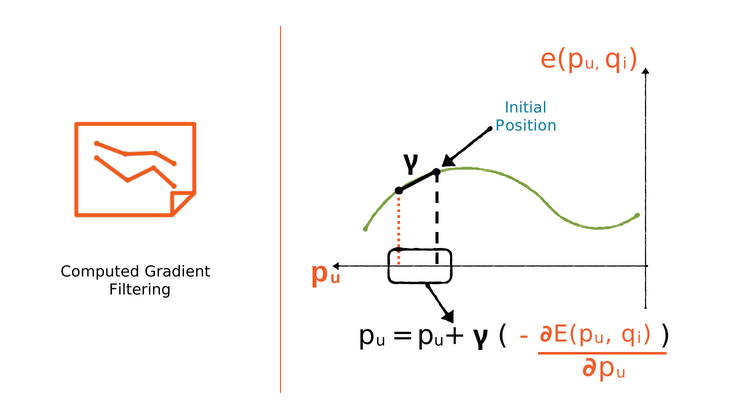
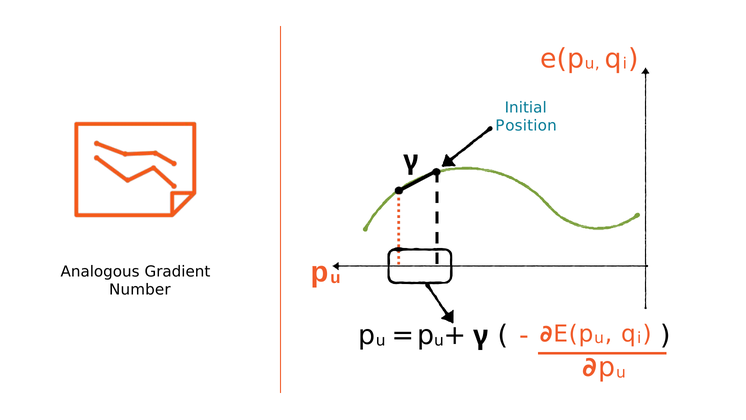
Computed: Computed -> Analogous (100, 271)
Filtering: Filtering -> Number (140, 289)
